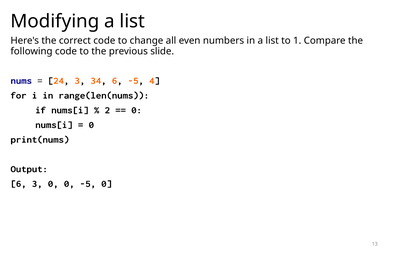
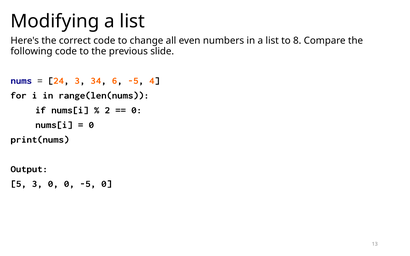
1: 1 -> 8 (297, 41)
6: 6 -> 5 (19, 184)
